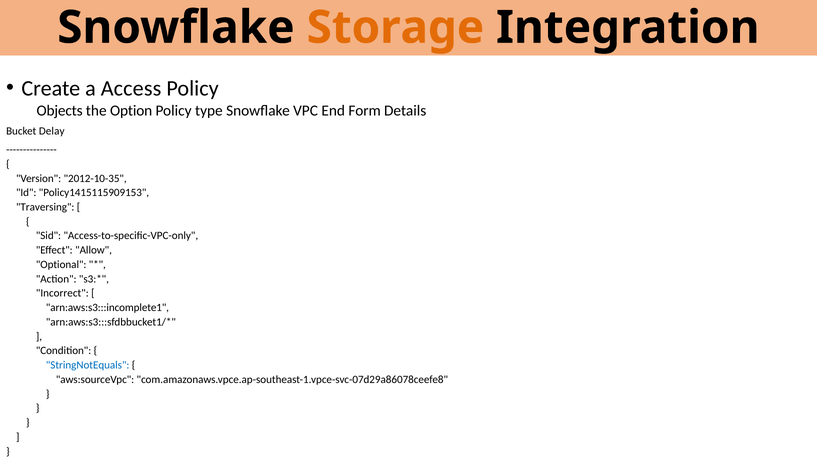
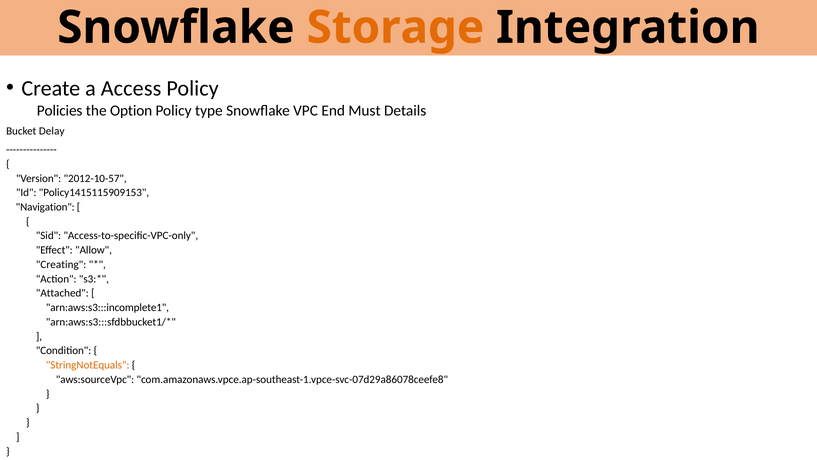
Objects: Objects -> Policies (60, 111)
Form: Form -> Must (365, 111)
2012-10-35: 2012-10-35 -> 2012-10-57 (95, 178)
Traversing: Traversing -> Navigation (45, 207)
Optional: Optional -> Creating (61, 264)
Incorrect: Incorrect -> Attached (62, 293)
StringNotEquals colour: blue -> orange (88, 365)
